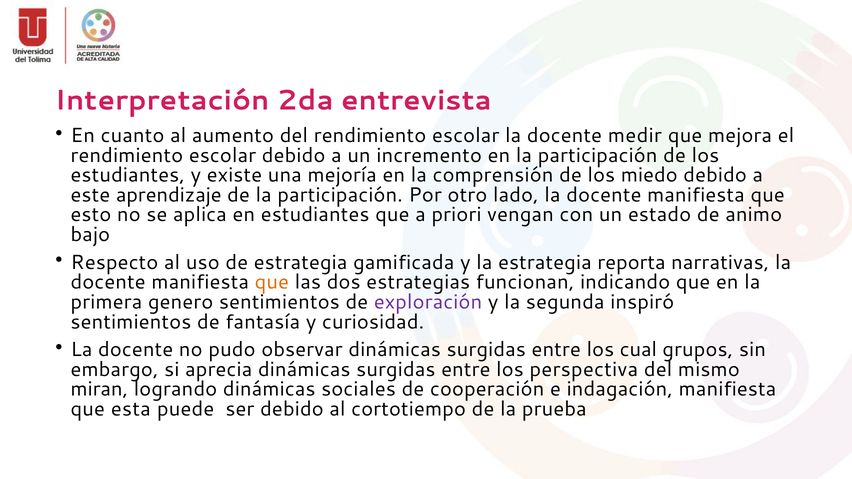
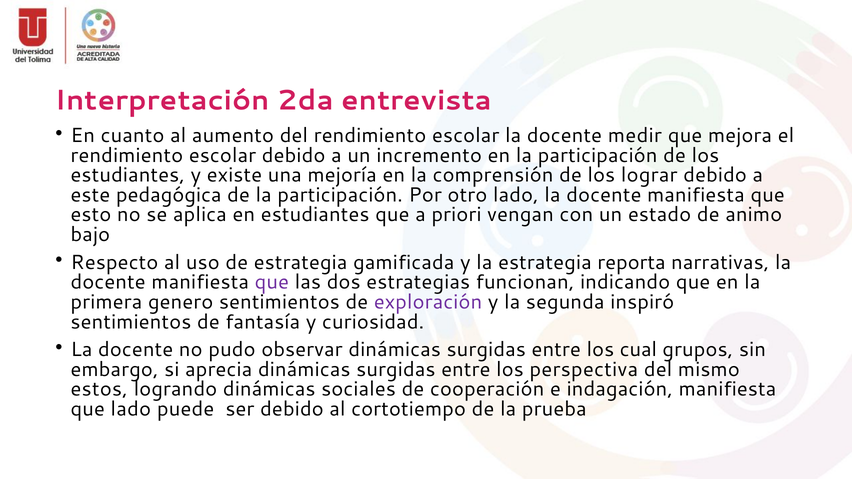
miedo: miedo -> lograr (649, 175)
aprendizaje: aprendizaje -> pedagógica (169, 195)
que colour: orange -> purple (272, 282)
miran: miran -> estos (99, 389)
que esta: esta -> lado (131, 409)
